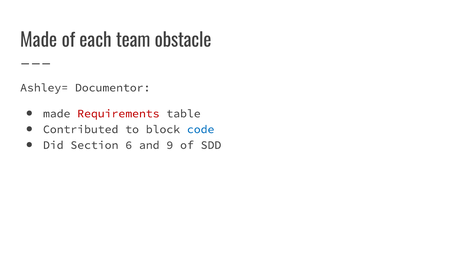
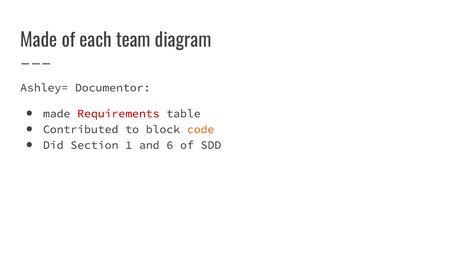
obstacle: obstacle -> diagram (183, 41)
code colour: blue -> orange (201, 129)
6: 6 -> 1 (129, 145)
9: 9 -> 6 (170, 145)
